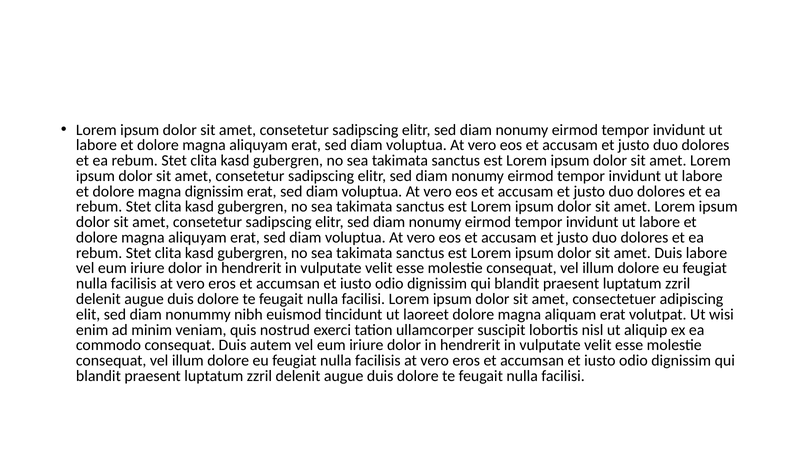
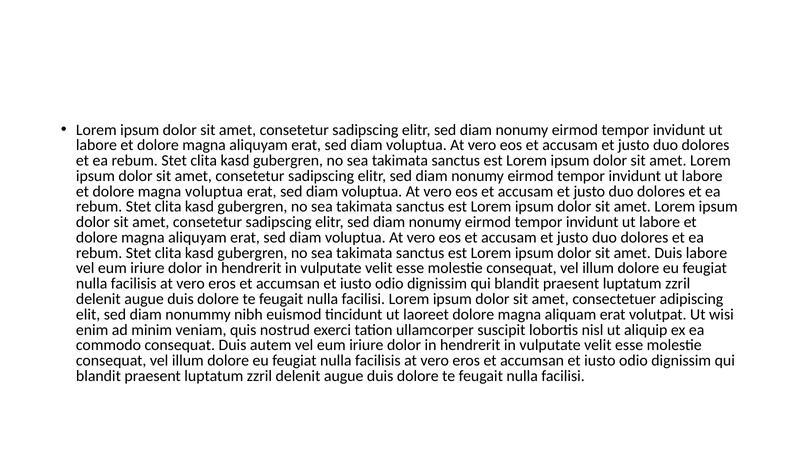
magna dignissim: dignissim -> voluptua (214, 191)
